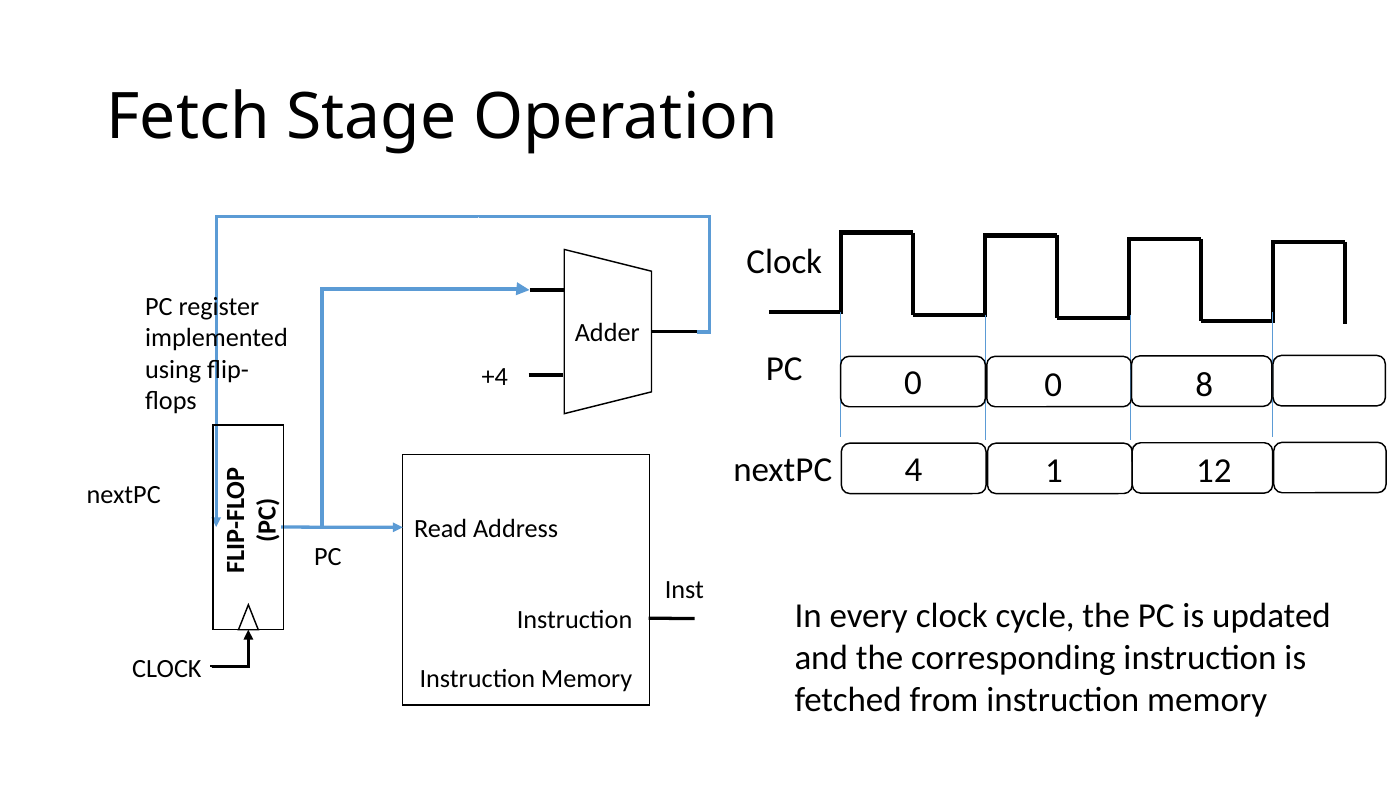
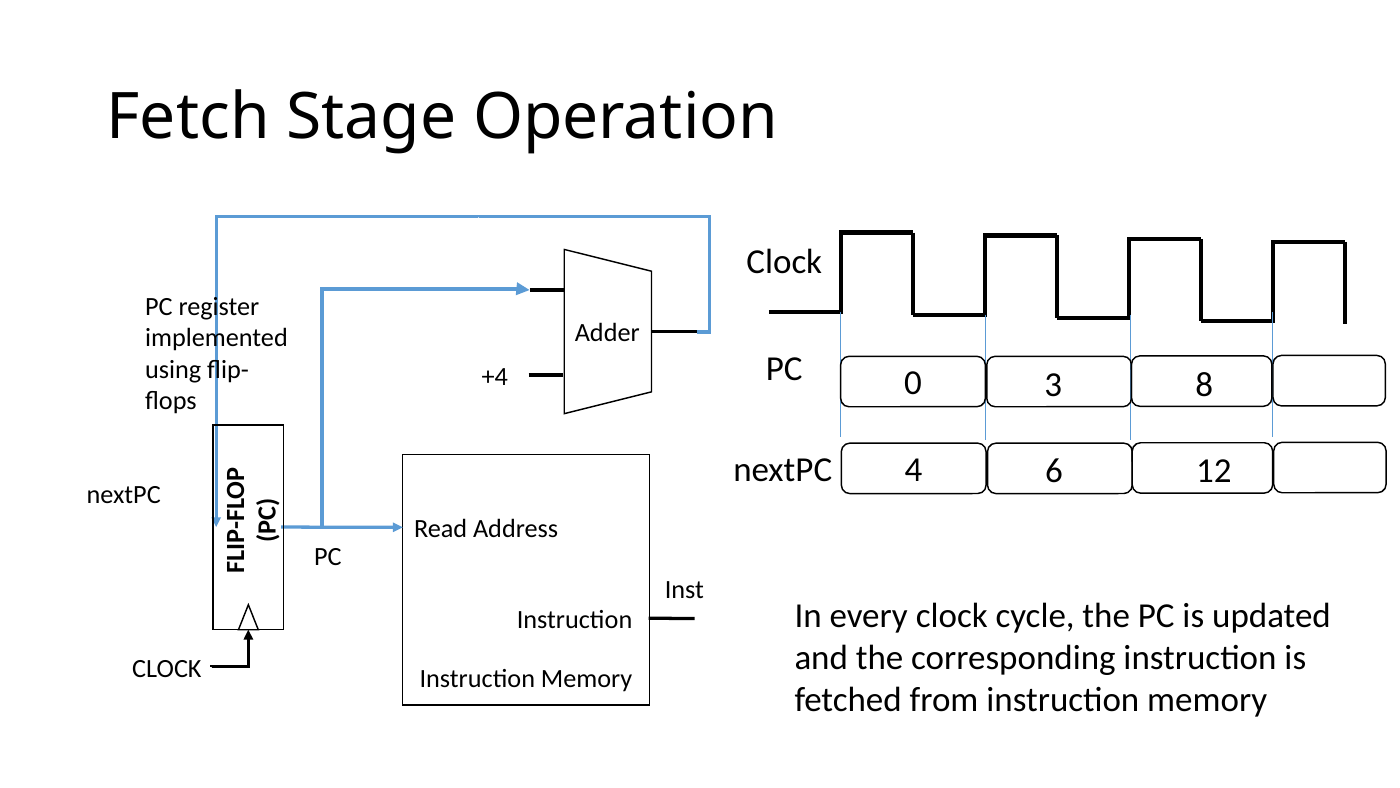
0 0: 0 -> 3 (1053, 384)
1: 1 -> 6 (1054, 471)
